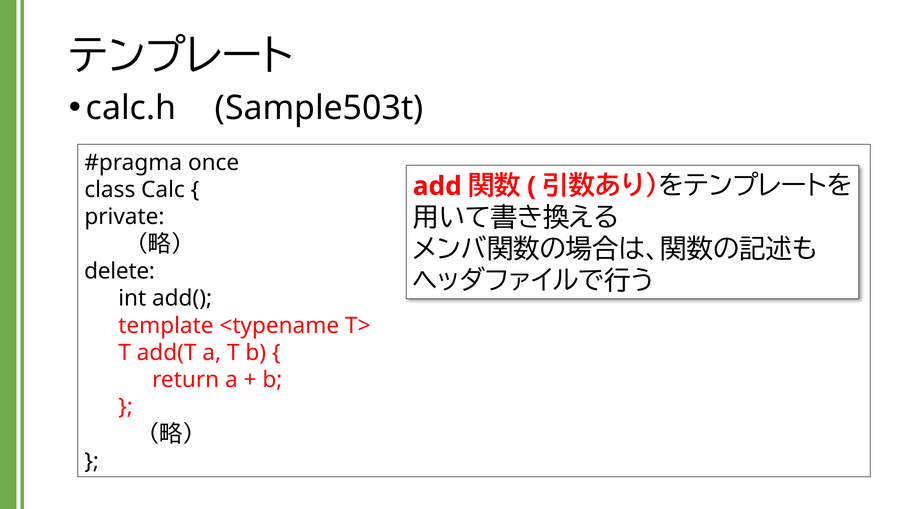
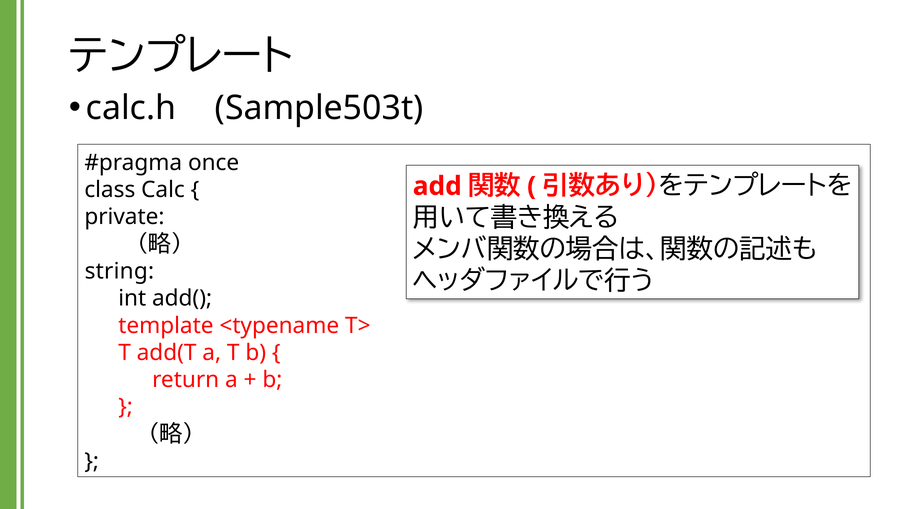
delete: delete -> string (119, 271)
